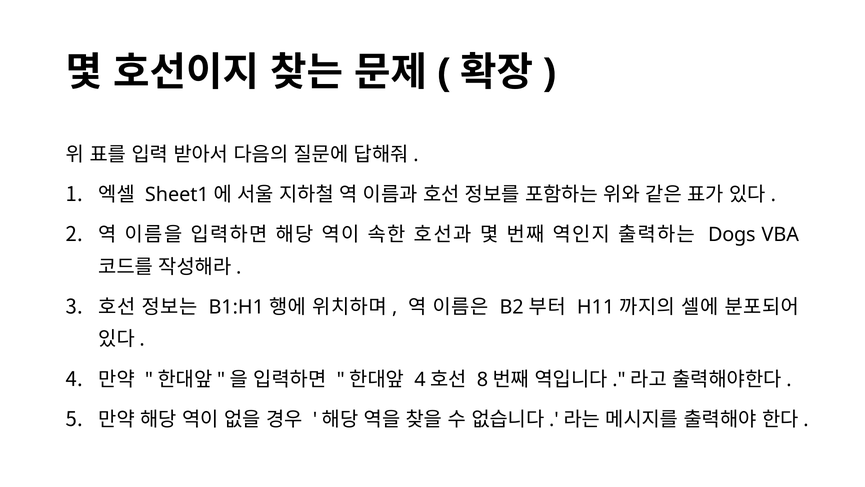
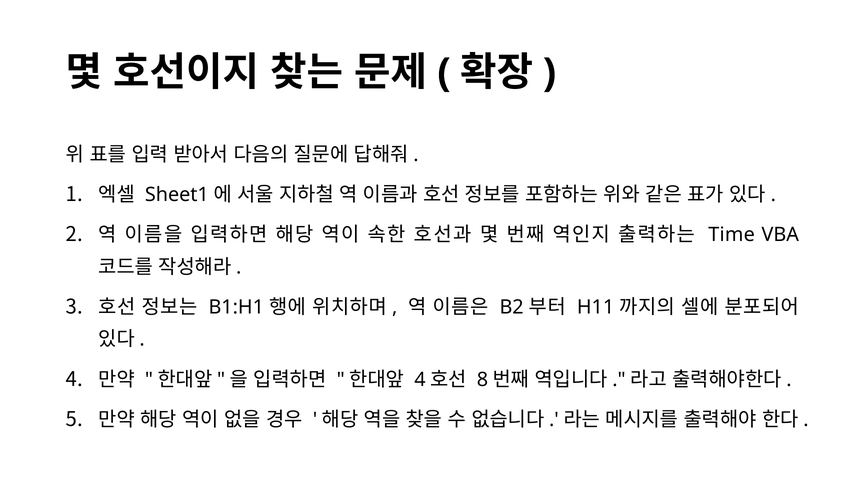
Dogs: Dogs -> Time (732, 235)
